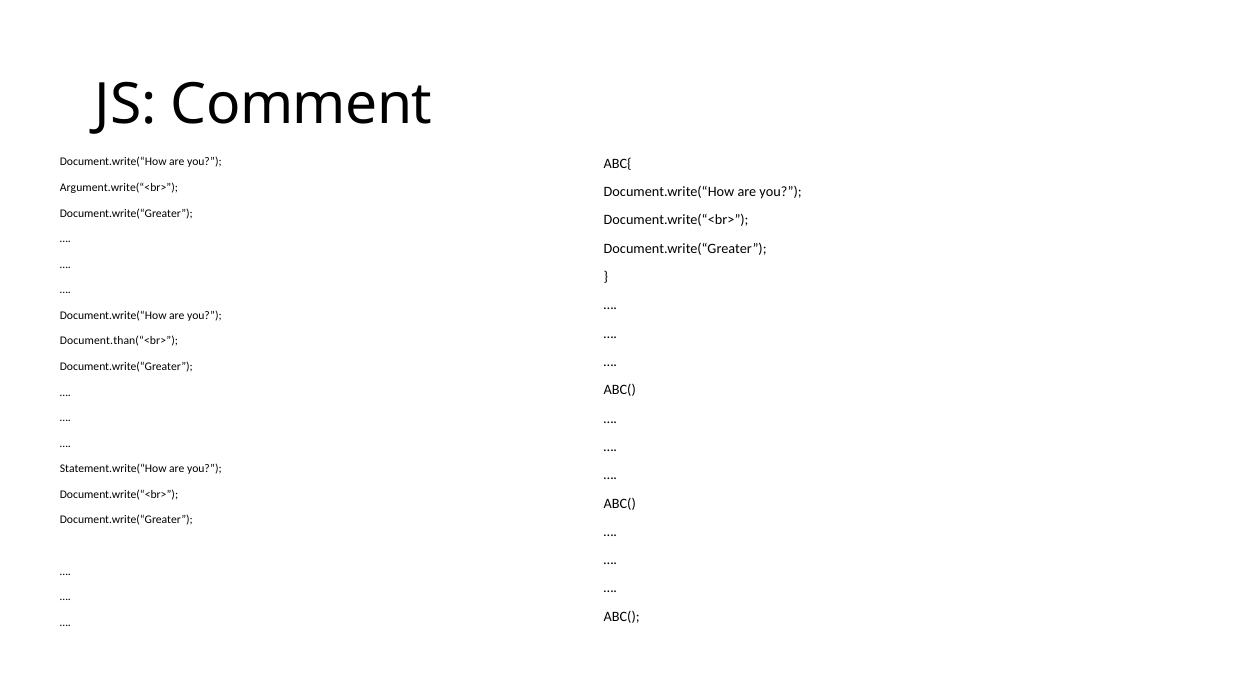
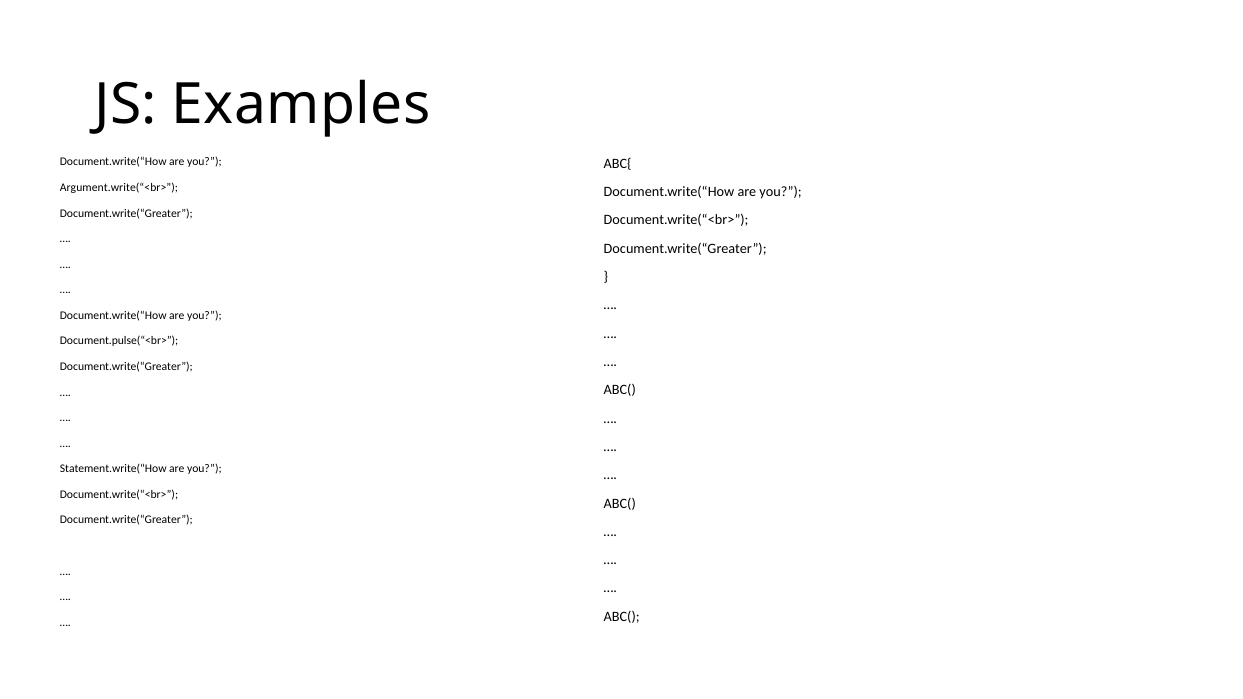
Comment: Comment -> Examples (301, 104)
Document.than(“<br>: Document.than(“<br> -> Document.pulse(“<br> (119, 341)
